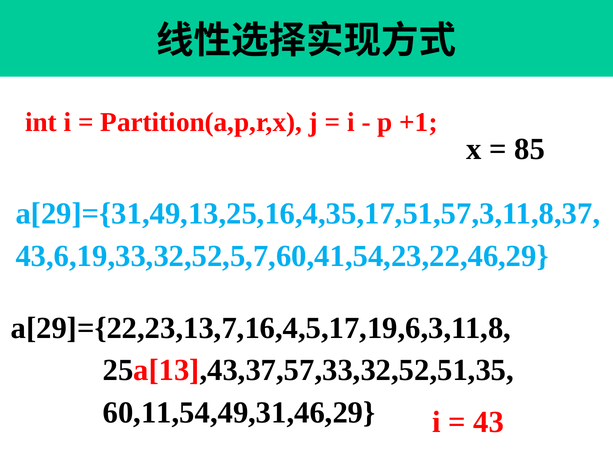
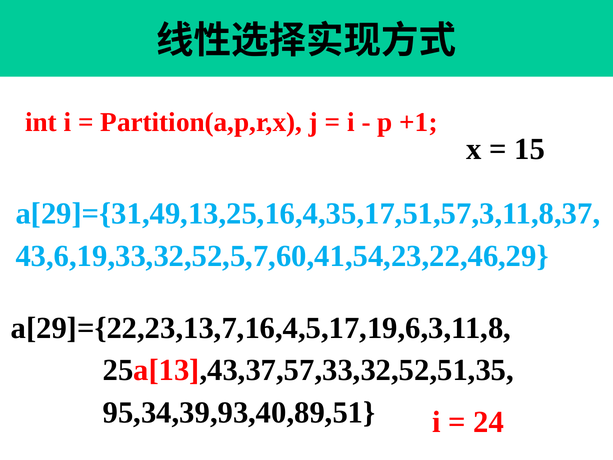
85: 85 -> 15 (530, 149)
60,11,54,49,31,46,29: 60,11,54,49,31,46,29 -> 95,34,39,93,40,89,51 (239, 412)
43: 43 -> 24 (489, 422)
